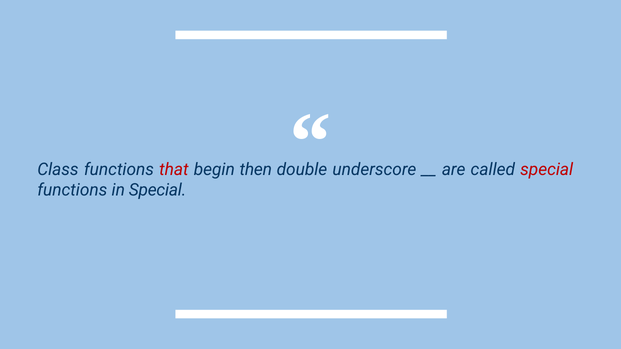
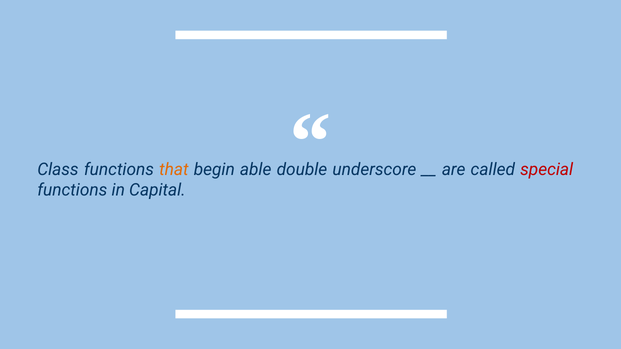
that colour: red -> orange (174, 170)
then: then -> able (256, 170)
in Special: Special -> Capital (157, 190)
